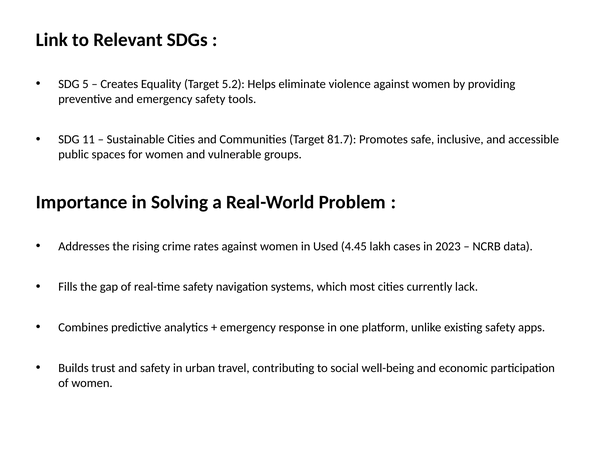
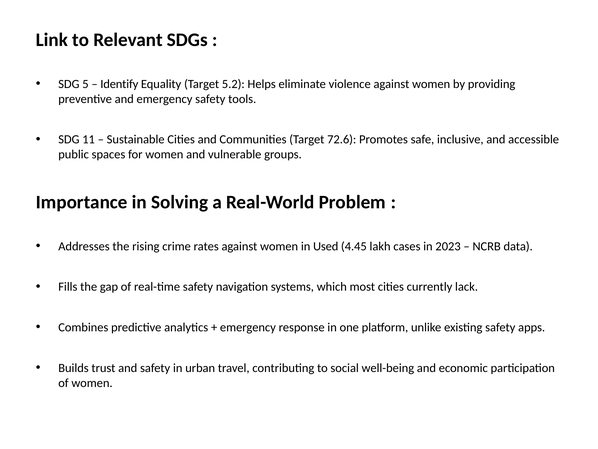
Creates: Creates -> Identify (119, 84)
81.7: 81.7 -> 72.6 (342, 139)
